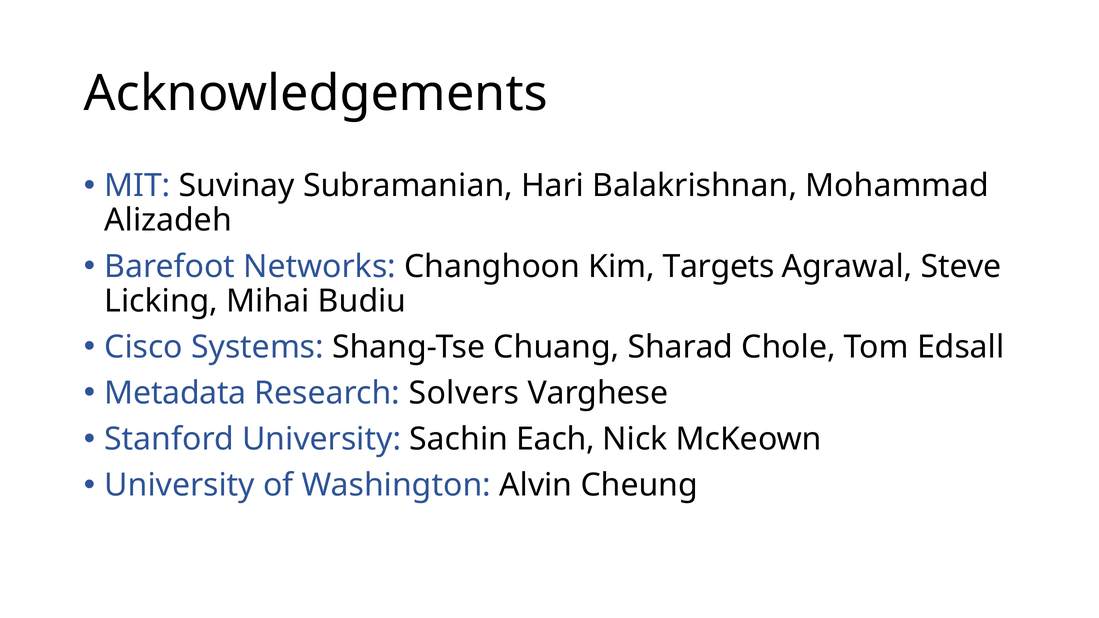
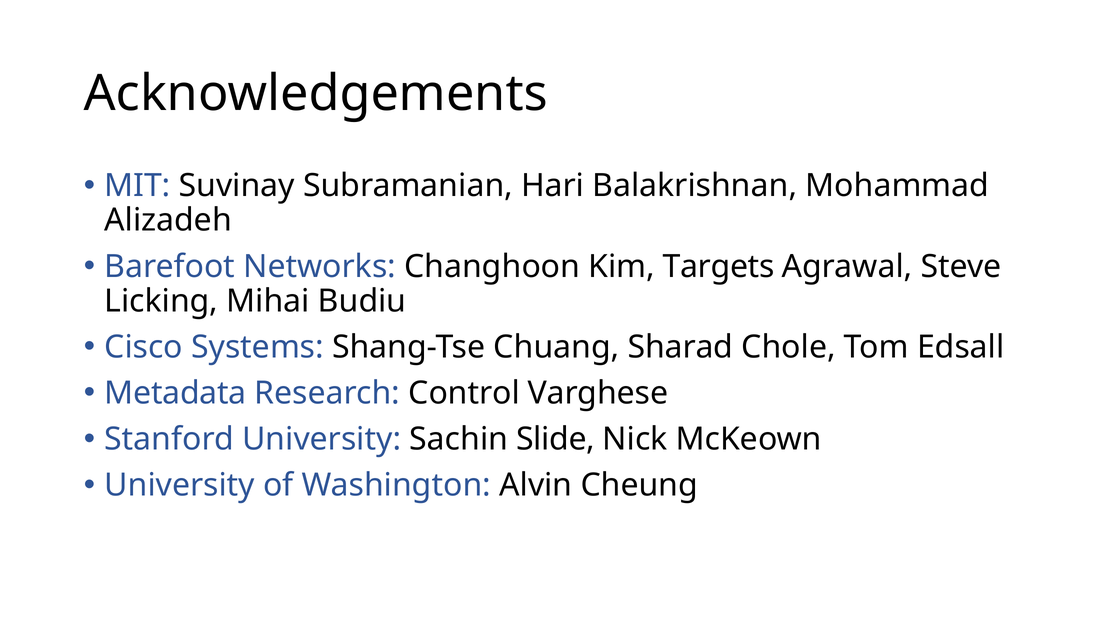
Solvers: Solvers -> Control (464, 393)
Each: Each -> Slide (556, 439)
